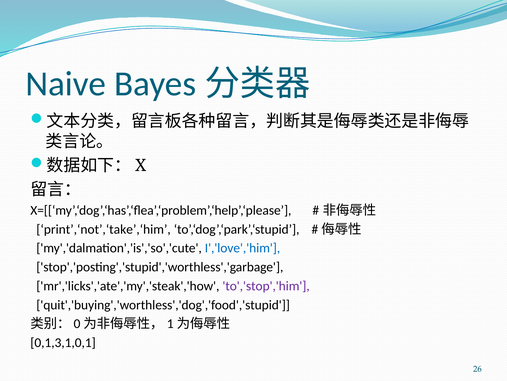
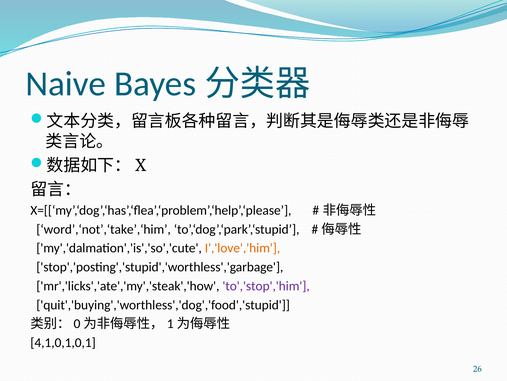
print’,‘not’,‘take’,‘him: print’,‘not’,‘take’,‘him -> word’,‘not’,‘take’,‘him (104, 229)
I','love','him colour: blue -> orange (243, 248)
0,1,3,1,0,1: 0,1,3,1,0,1 -> 4,1,0,1,0,1 (63, 342)
